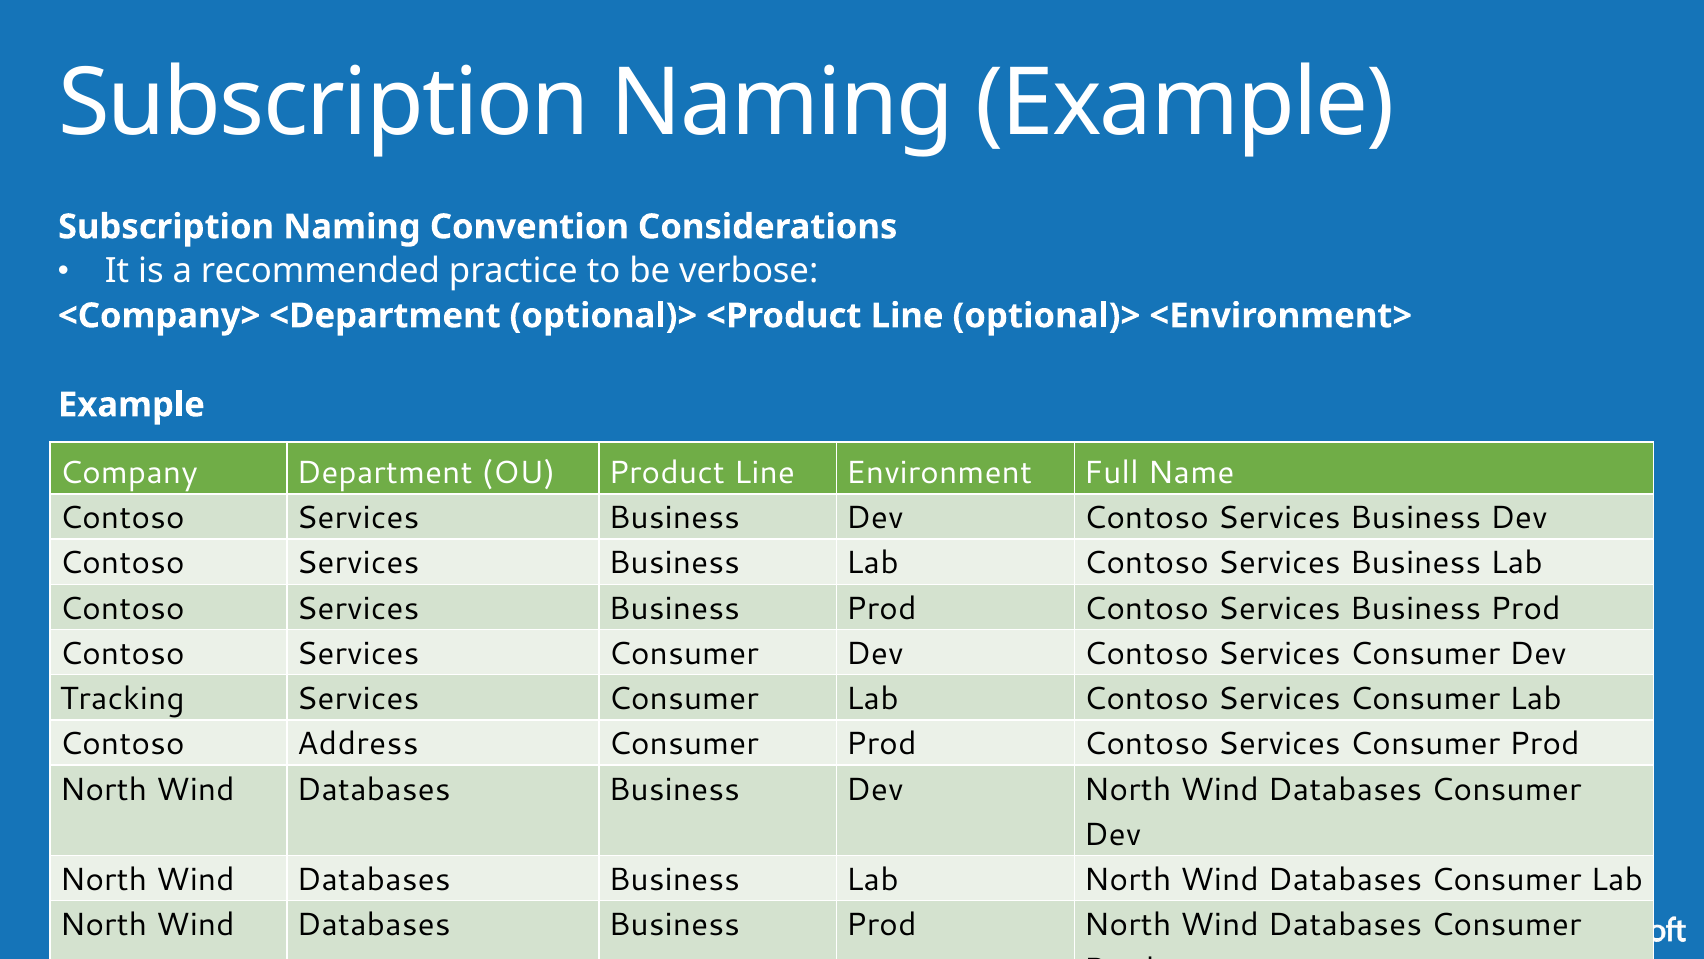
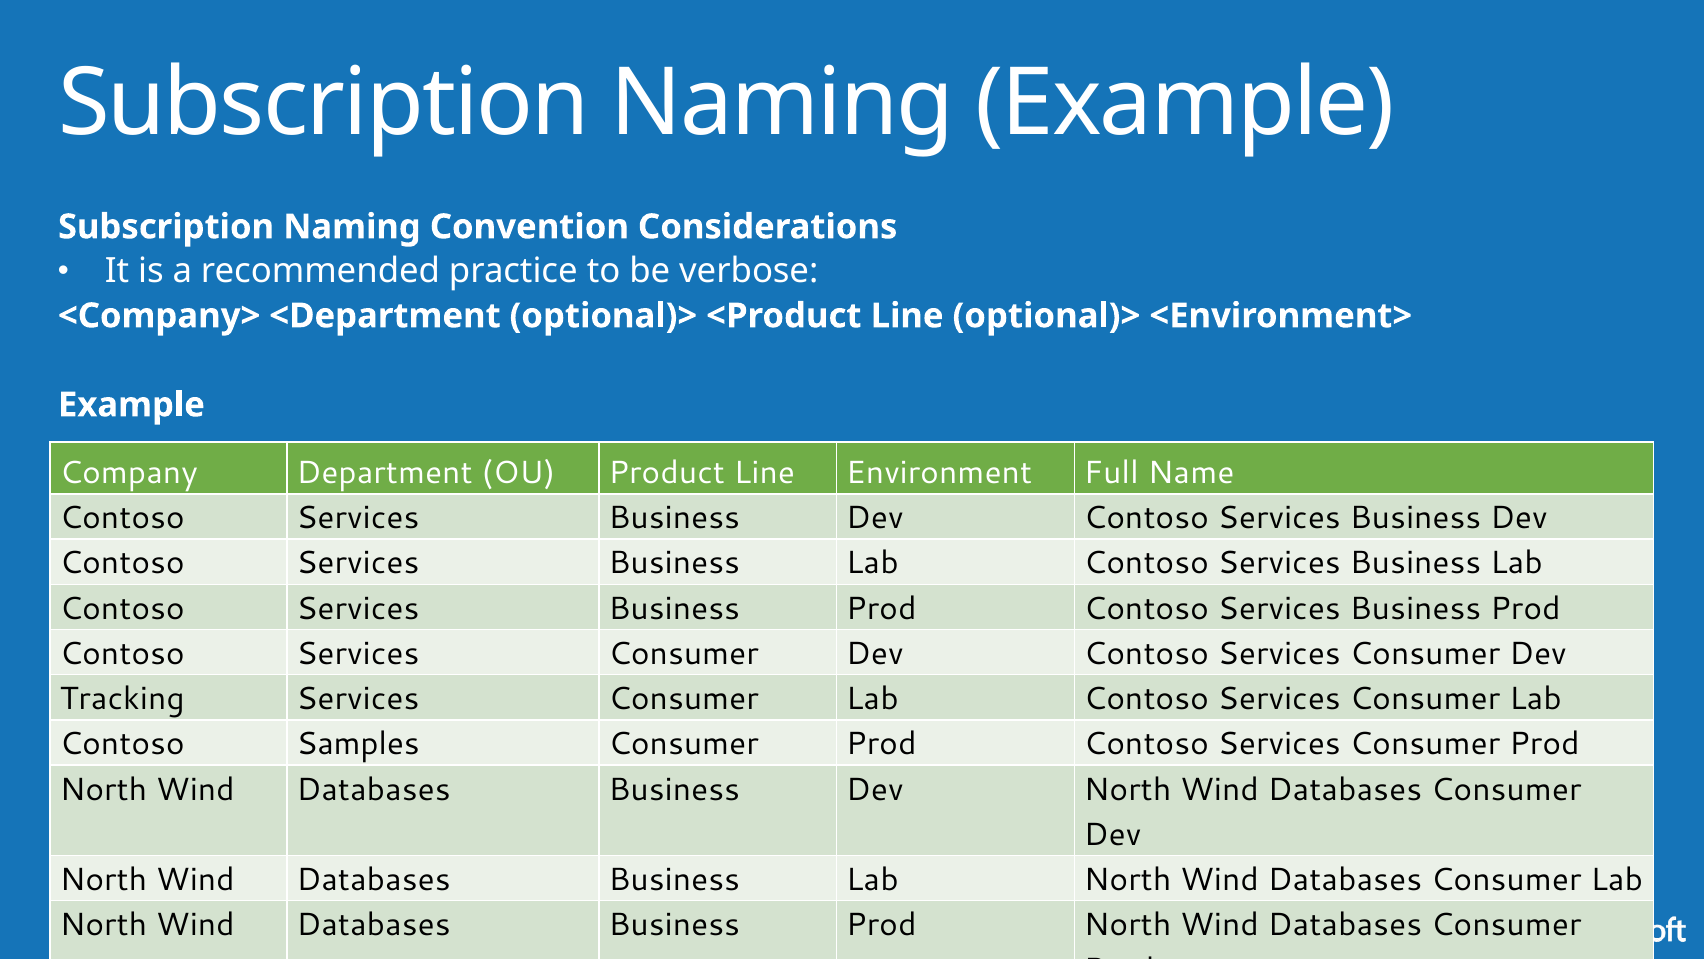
Address: Address -> Samples (358, 744)
